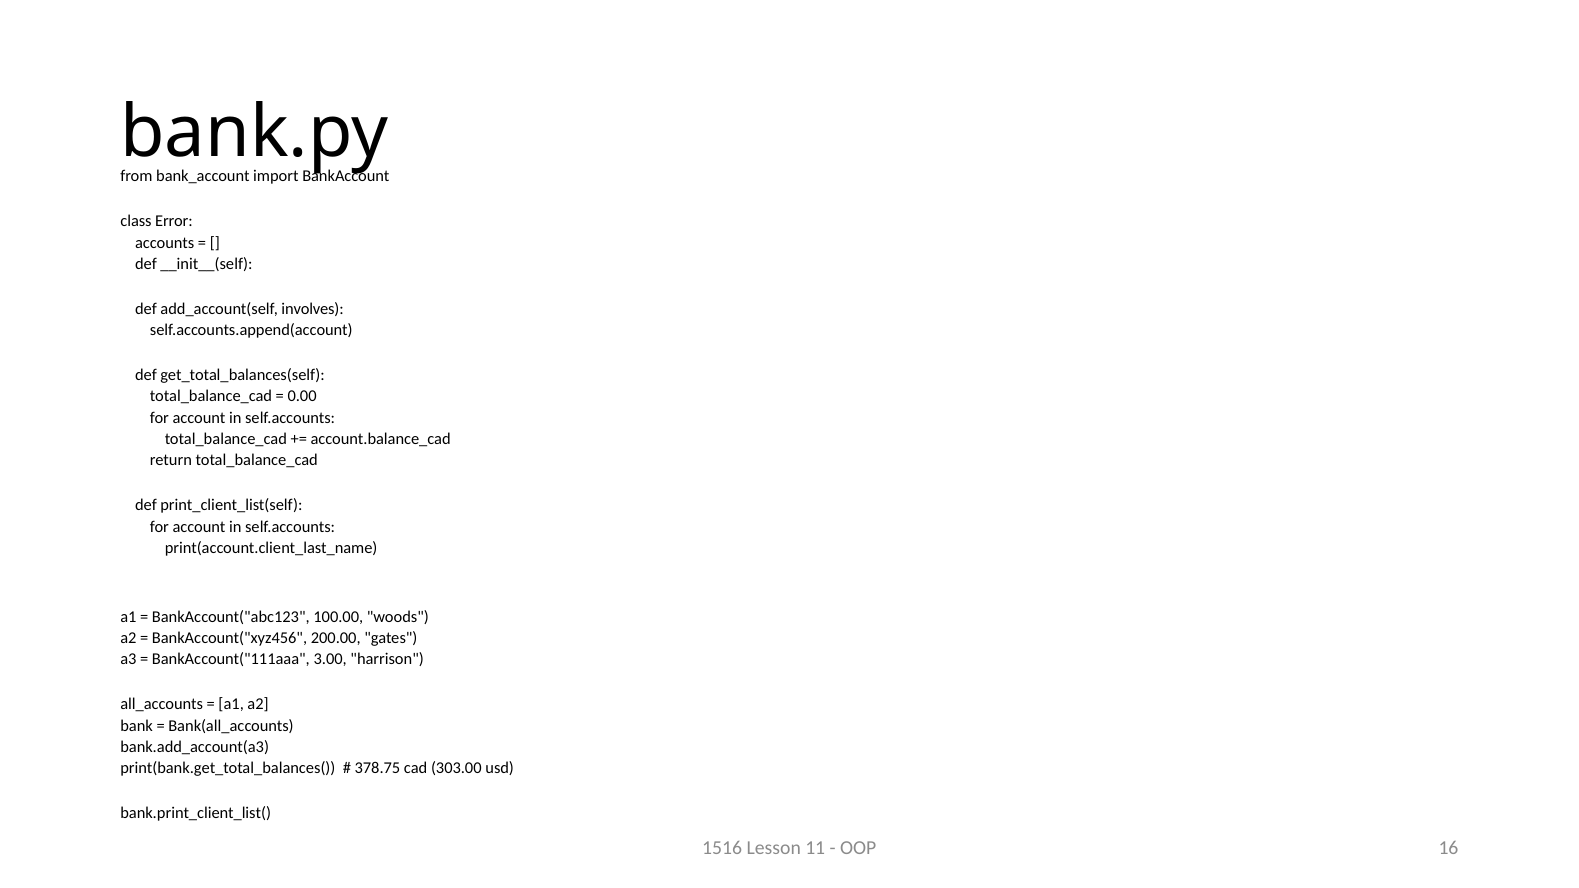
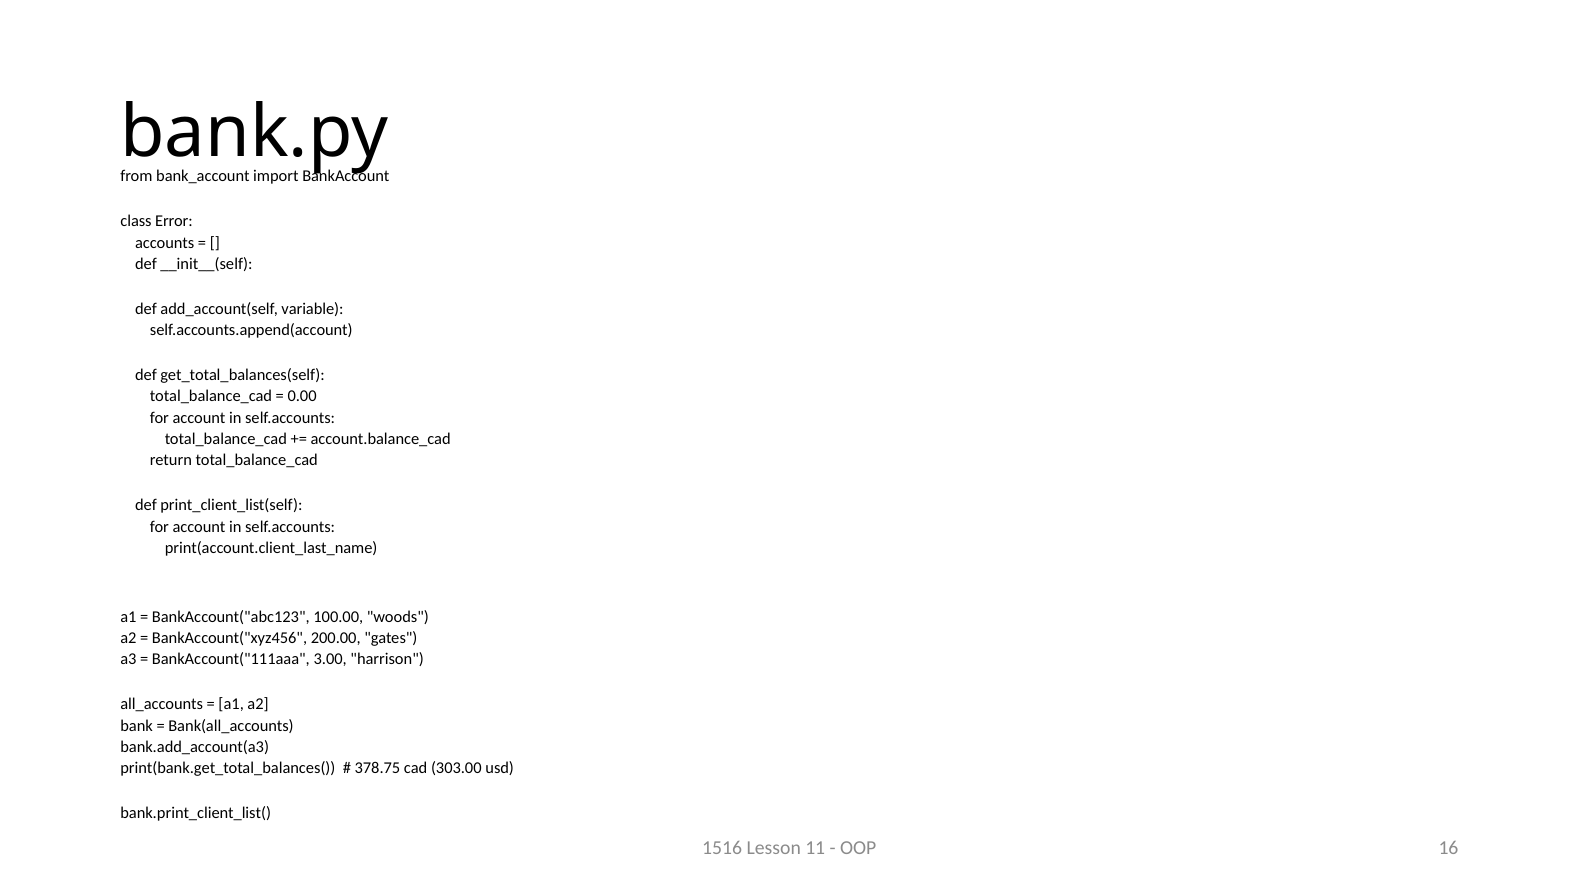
involves: involves -> variable (312, 309)
